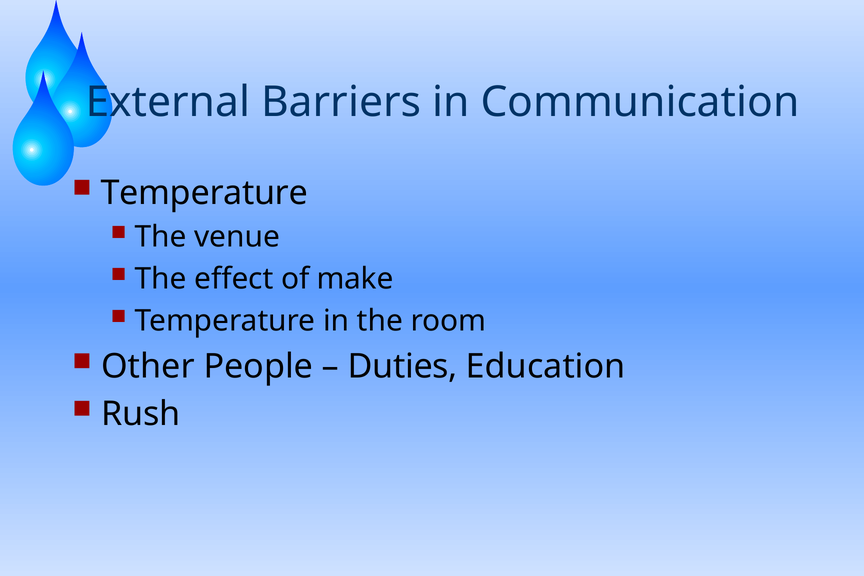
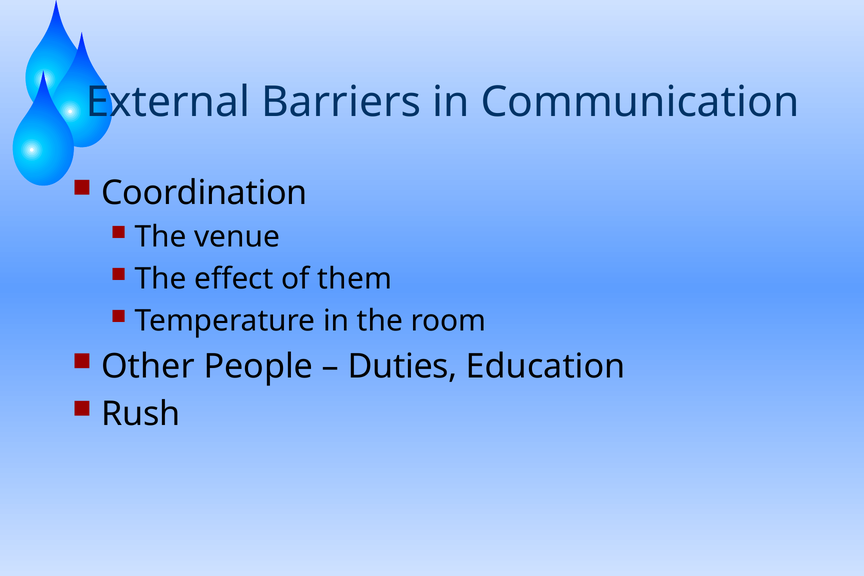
Temperature: Temperature -> Coordination (204, 193)
make: make -> them (355, 279)
